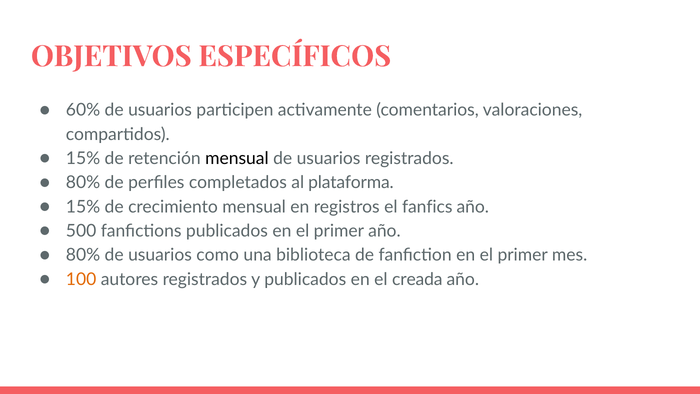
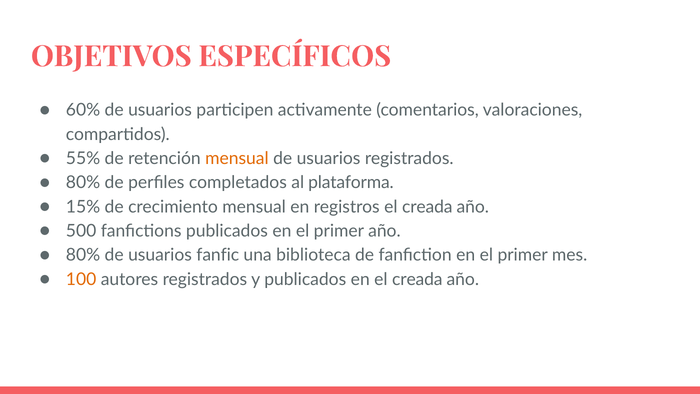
15%: 15% -> 55% (83, 158)
mensual colour: black -> orange (237, 158)
registros el fanfics: fanfics -> creada (427, 207)
como: como -> fanfic (218, 255)
